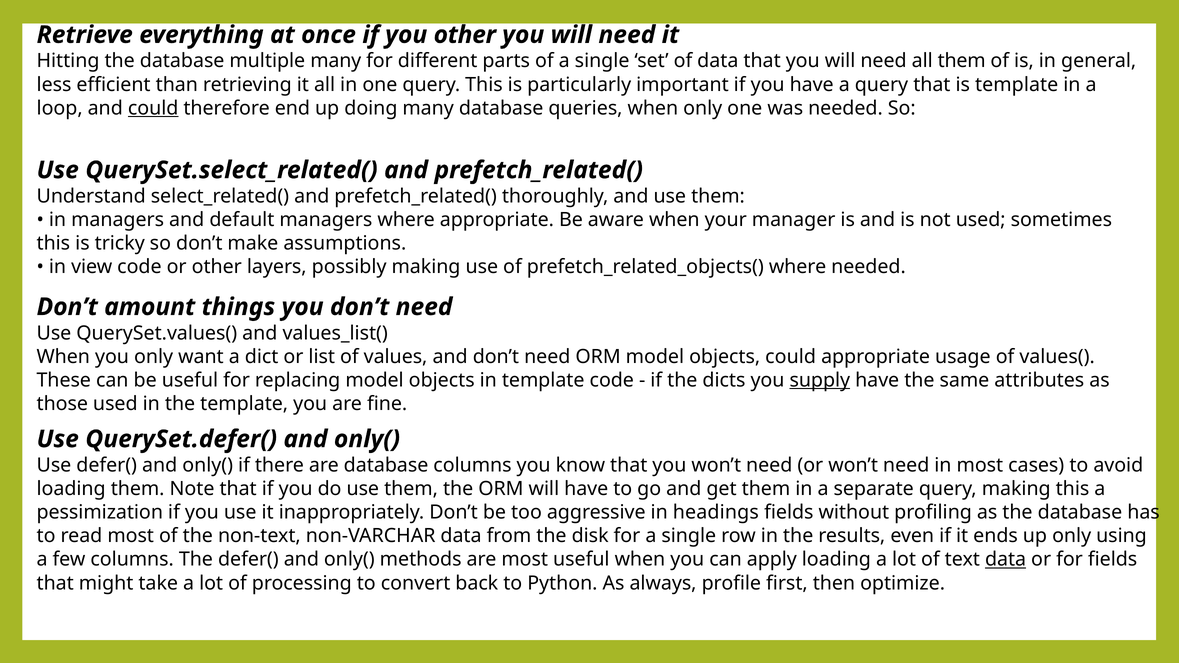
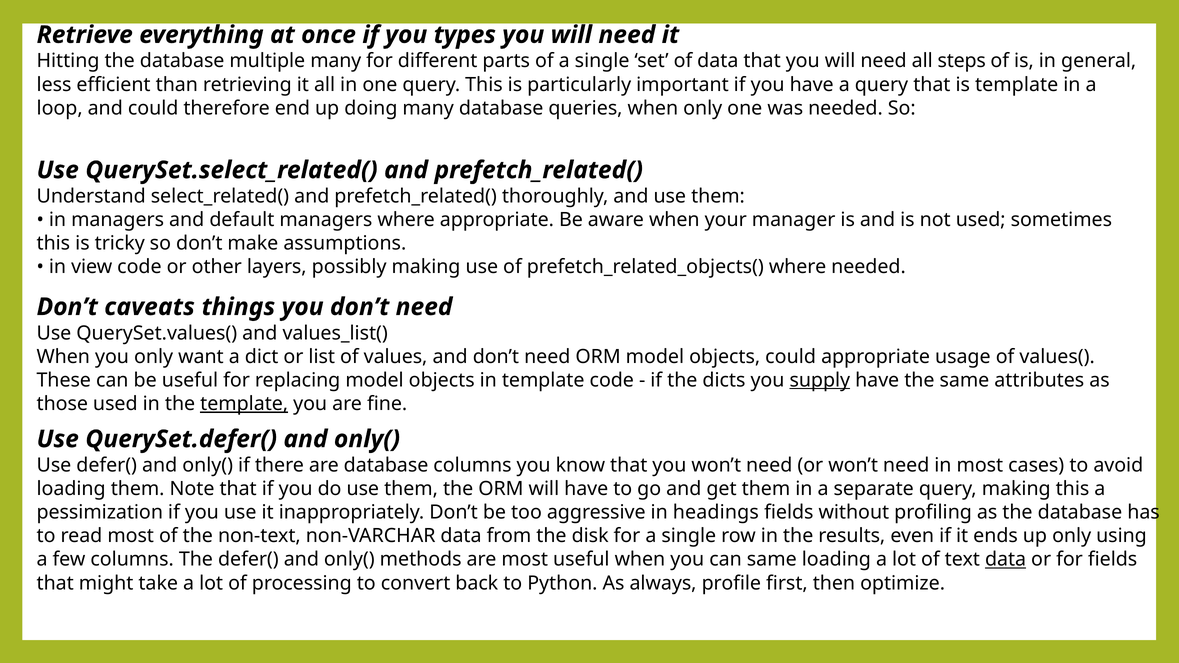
you other: other -> types (465, 35)
all them: them -> steps (962, 61)
could underline: present -> none (153, 108)
amount: amount -> caveats (150, 307)
template underline: none -> present (244, 404)
can apply: apply -> same (772, 560)
